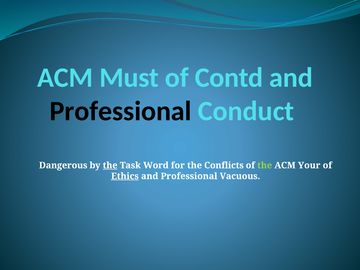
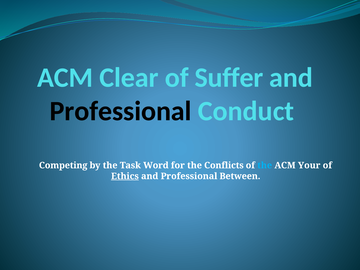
Must: Must -> Clear (129, 78)
Contd: Contd -> Suffer (229, 78)
Dangerous: Dangerous -> Competing (63, 165)
the underline: present -> none (110, 165)
the colour: light green -> light blue (265, 165)
Vacuous: Vacuous -> Between (240, 176)
